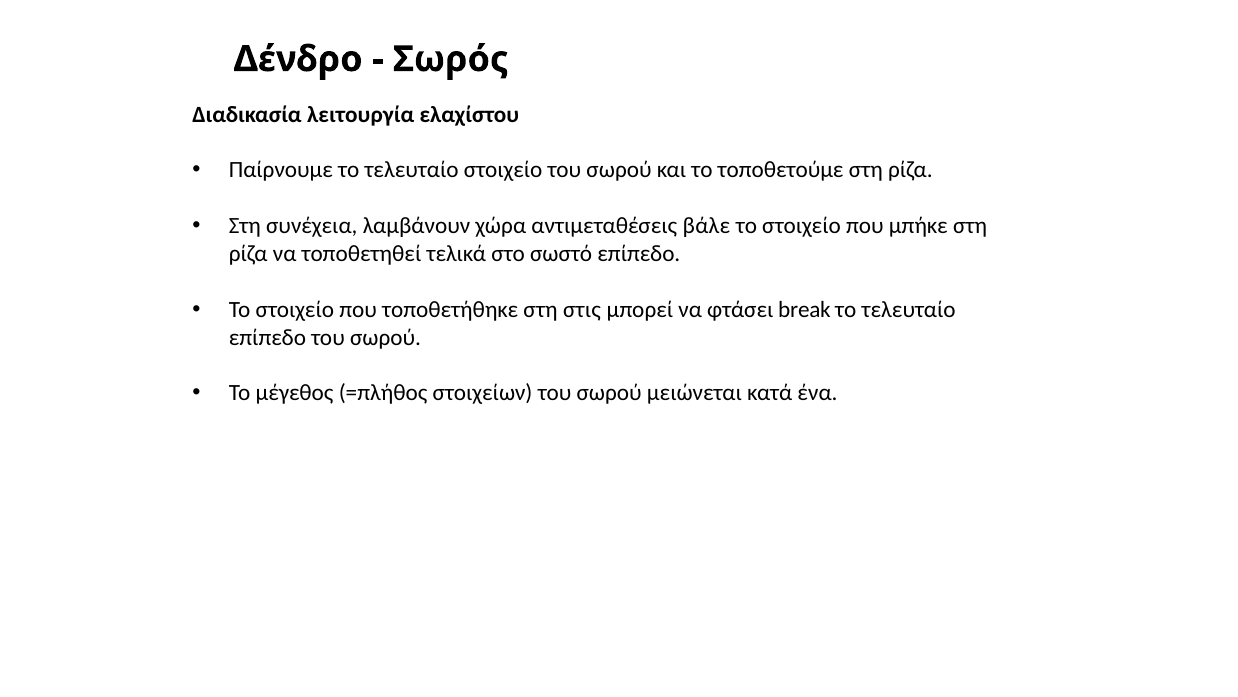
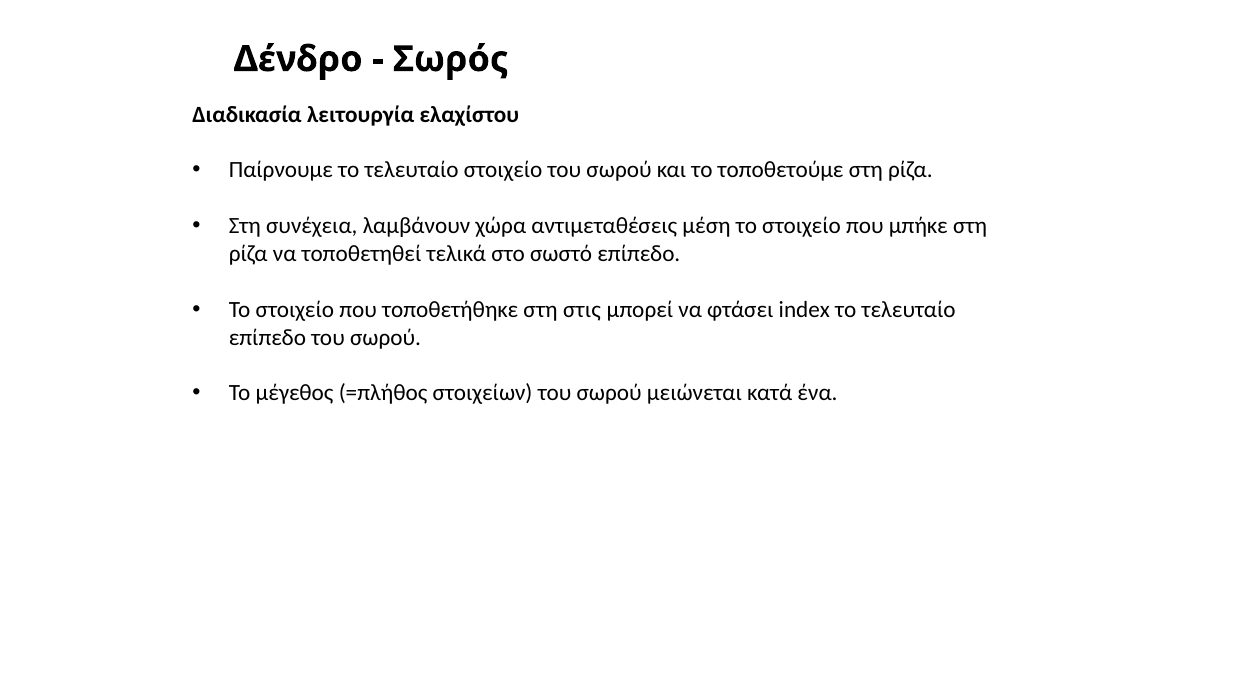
βάλε: βάλε -> μέση (707, 226)
break: break -> index (804, 309)
